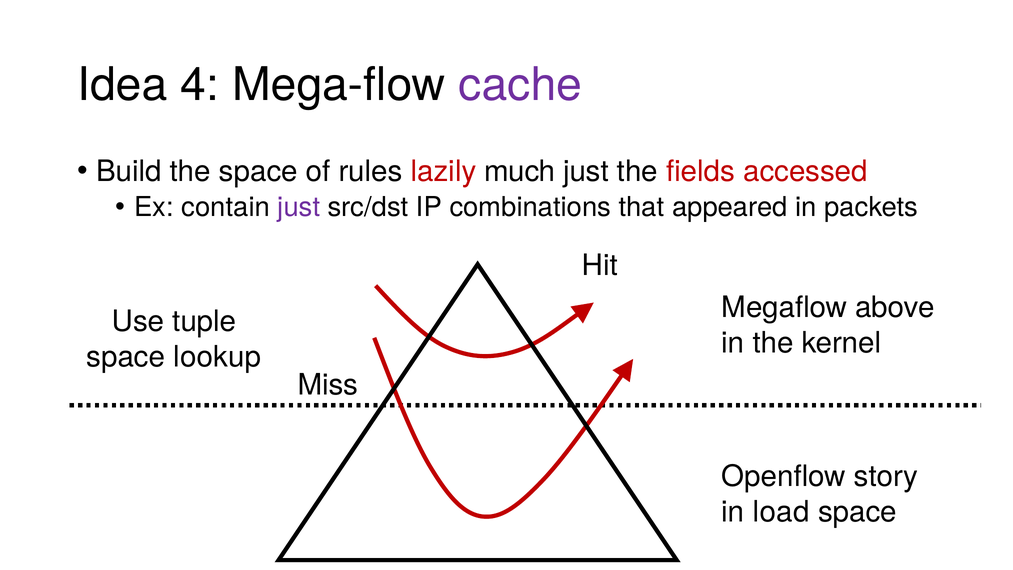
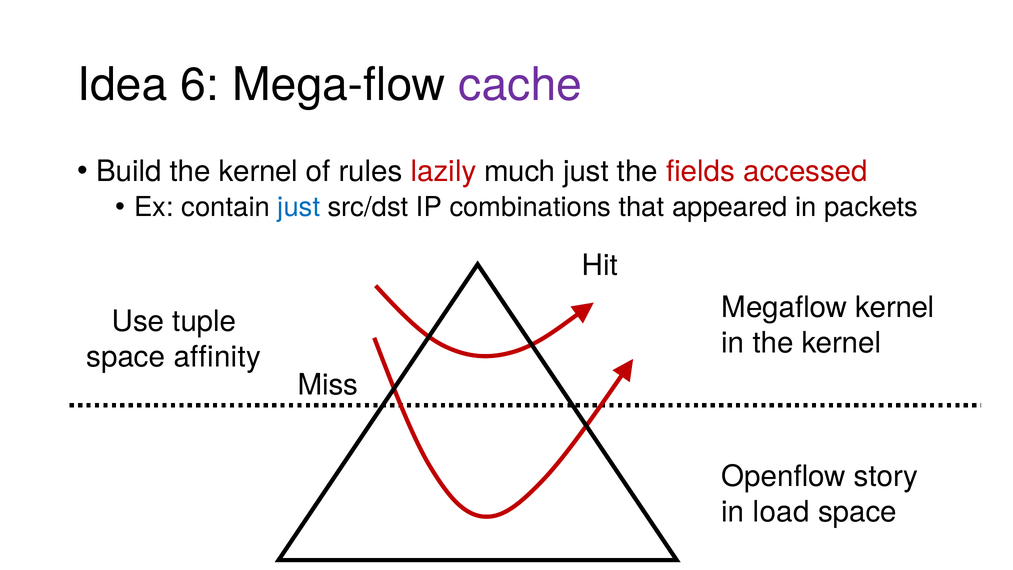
4: 4 -> 6 (200, 85)
Build the space: space -> kernel (258, 171)
just colour: purple -> blue (299, 207)
Megaflow above: above -> kernel (895, 308)
lookup: lookup -> affinity (217, 357)
